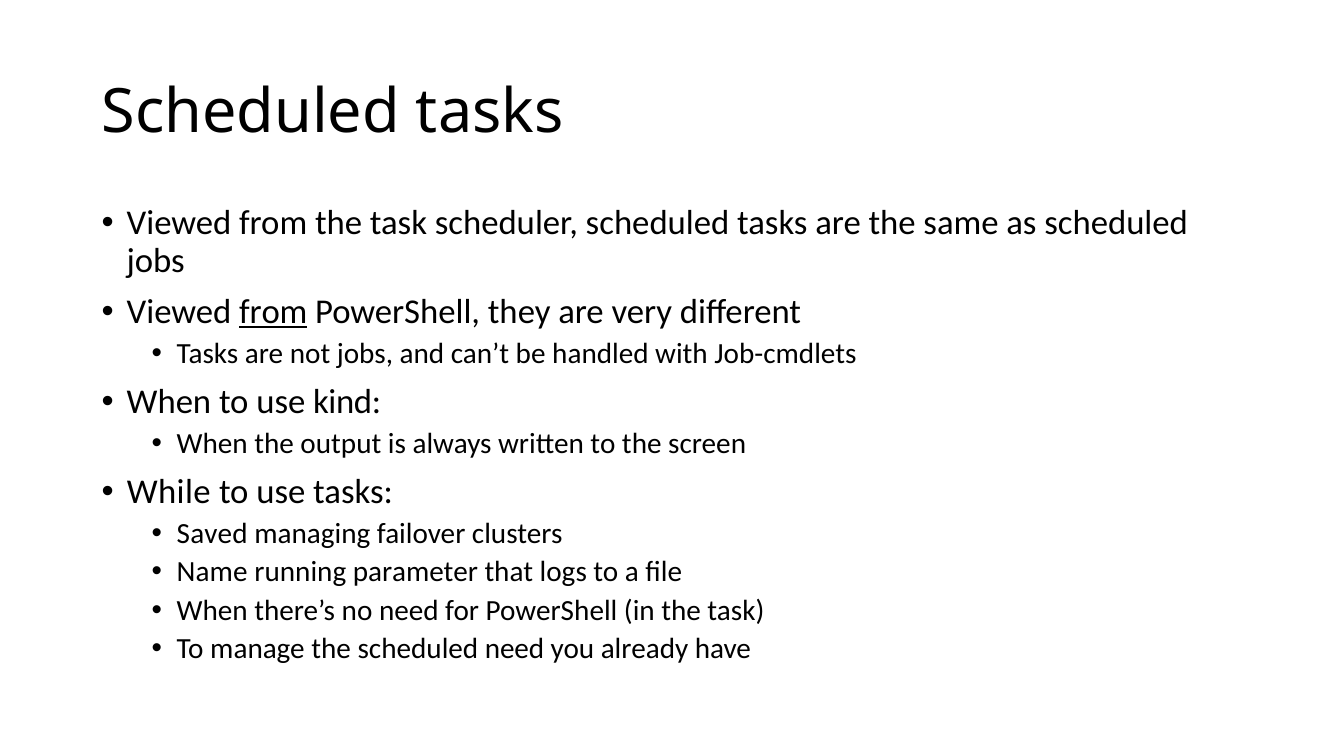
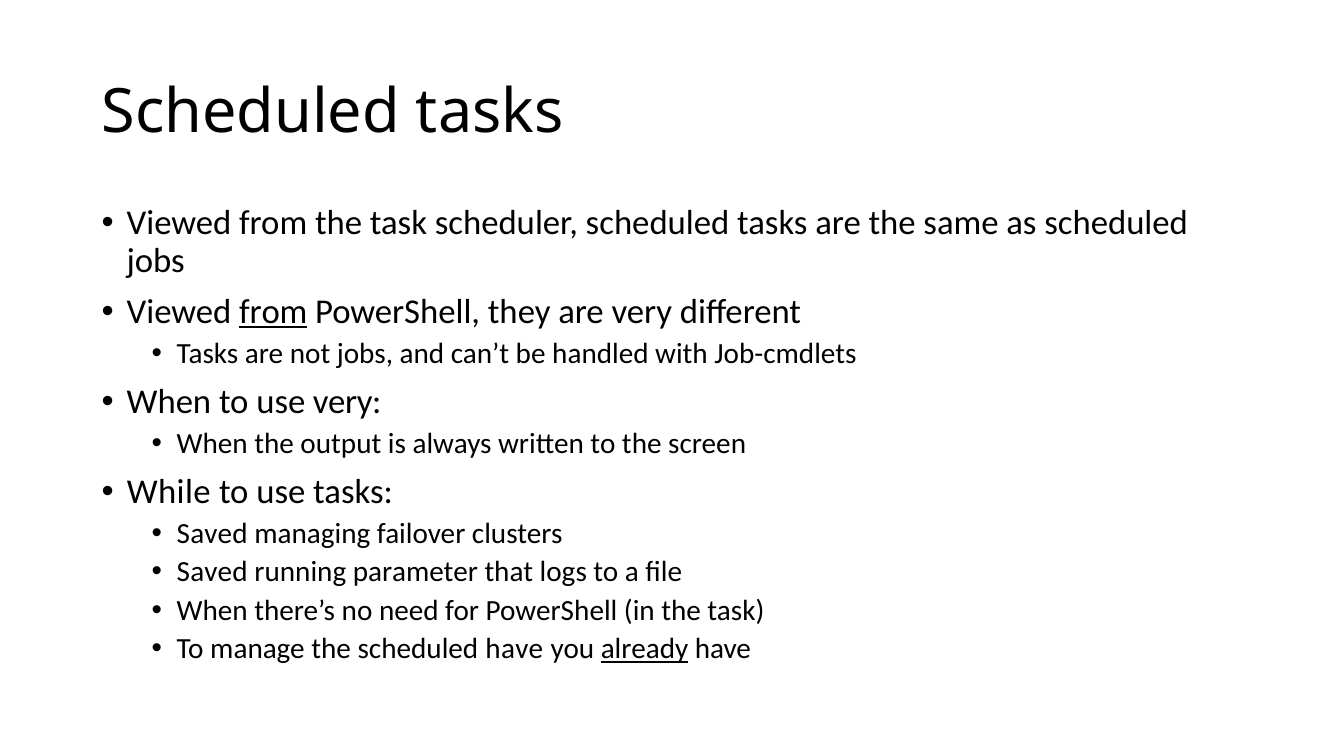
use kind: kind -> very (347, 402)
Name: Name -> Saved (212, 572)
scheduled need: need -> have (514, 649)
already underline: none -> present (645, 649)
